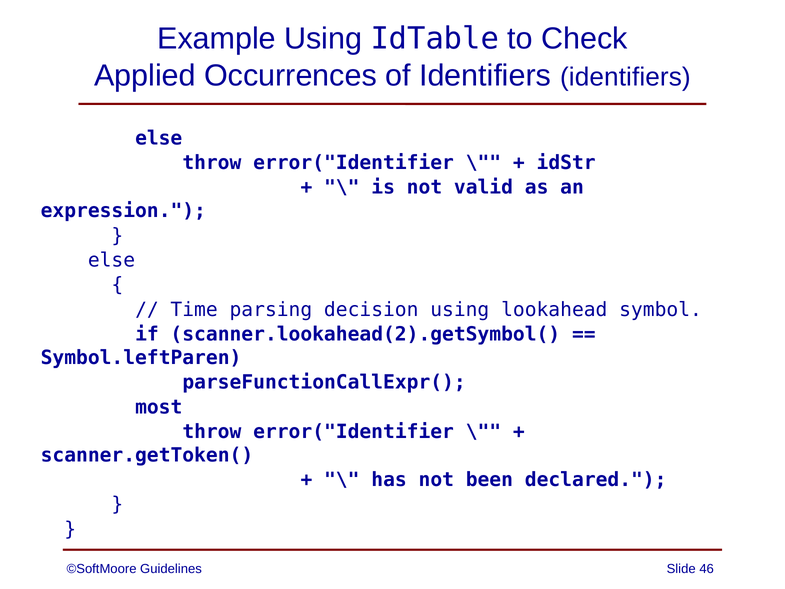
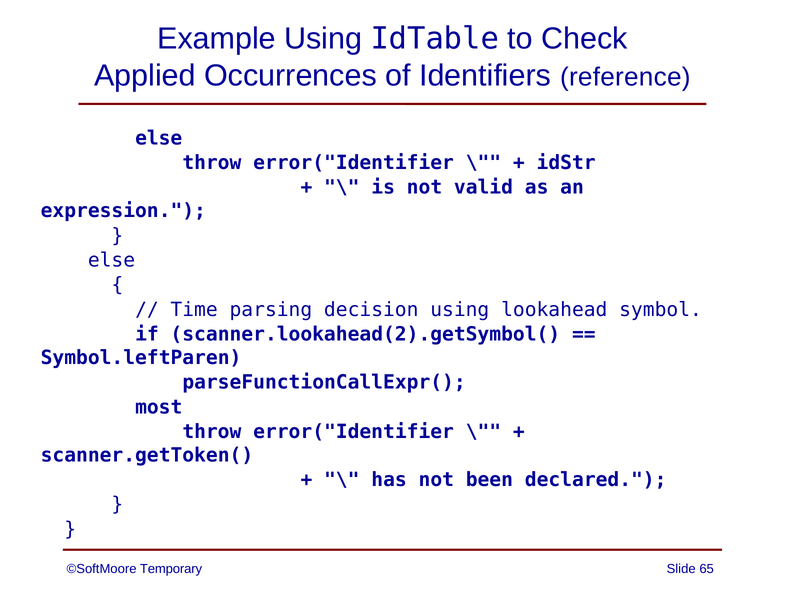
Identifiers identifiers: identifiers -> reference (625, 77)
Guidelines: Guidelines -> Temporary (171, 569)
46: 46 -> 65 (707, 569)
